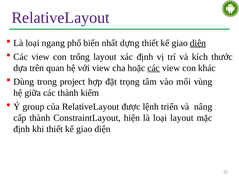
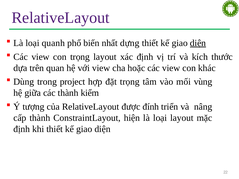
ngang: ngang -> quanh (53, 43)
con trống: trống -> trọng (80, 57)
các underline: present -> none (154, 68)
group: group -> tượng (33, 107)
lệnh: lệnh -> đính (151, 107)
